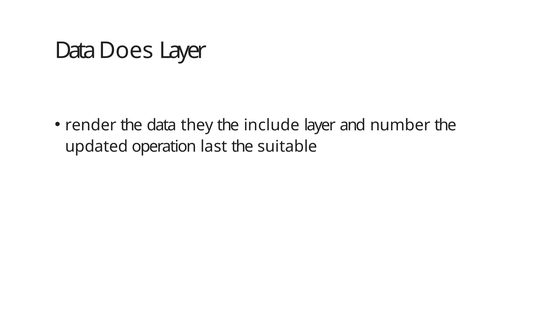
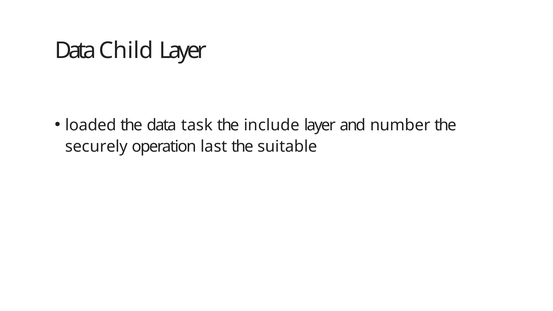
Does: Does -> Child (126, 51)
render: render -> loaded (91, 125)
they: they -> task (197, 125)
updated: updated -> securely (96, 146)
